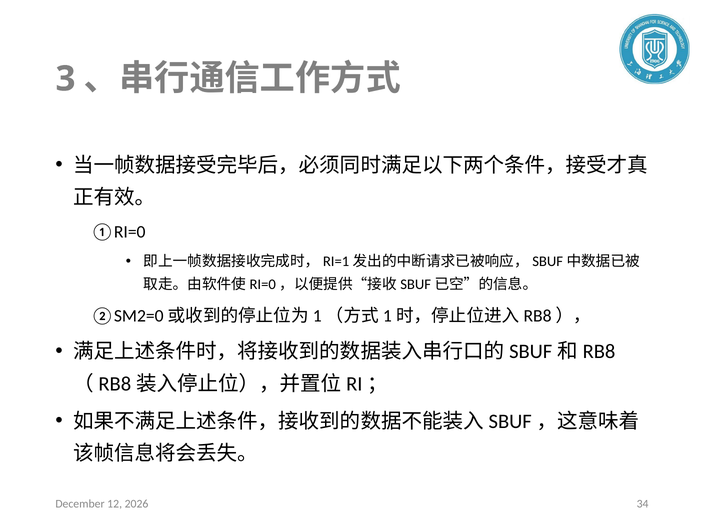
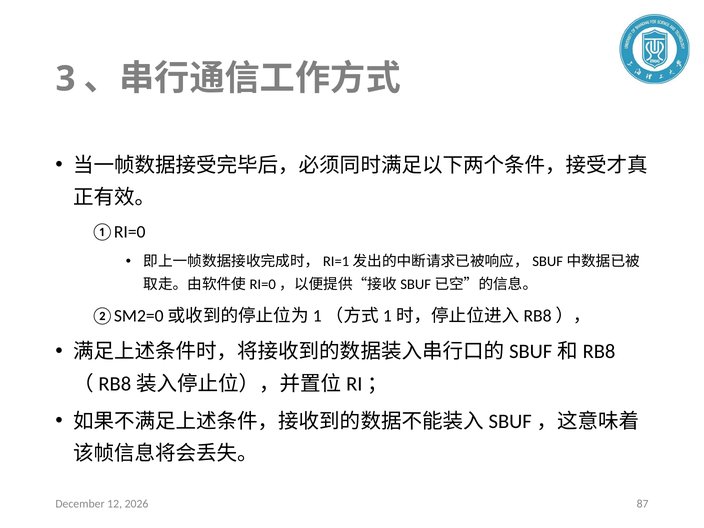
34: 34 -> 87 (643, 504)
